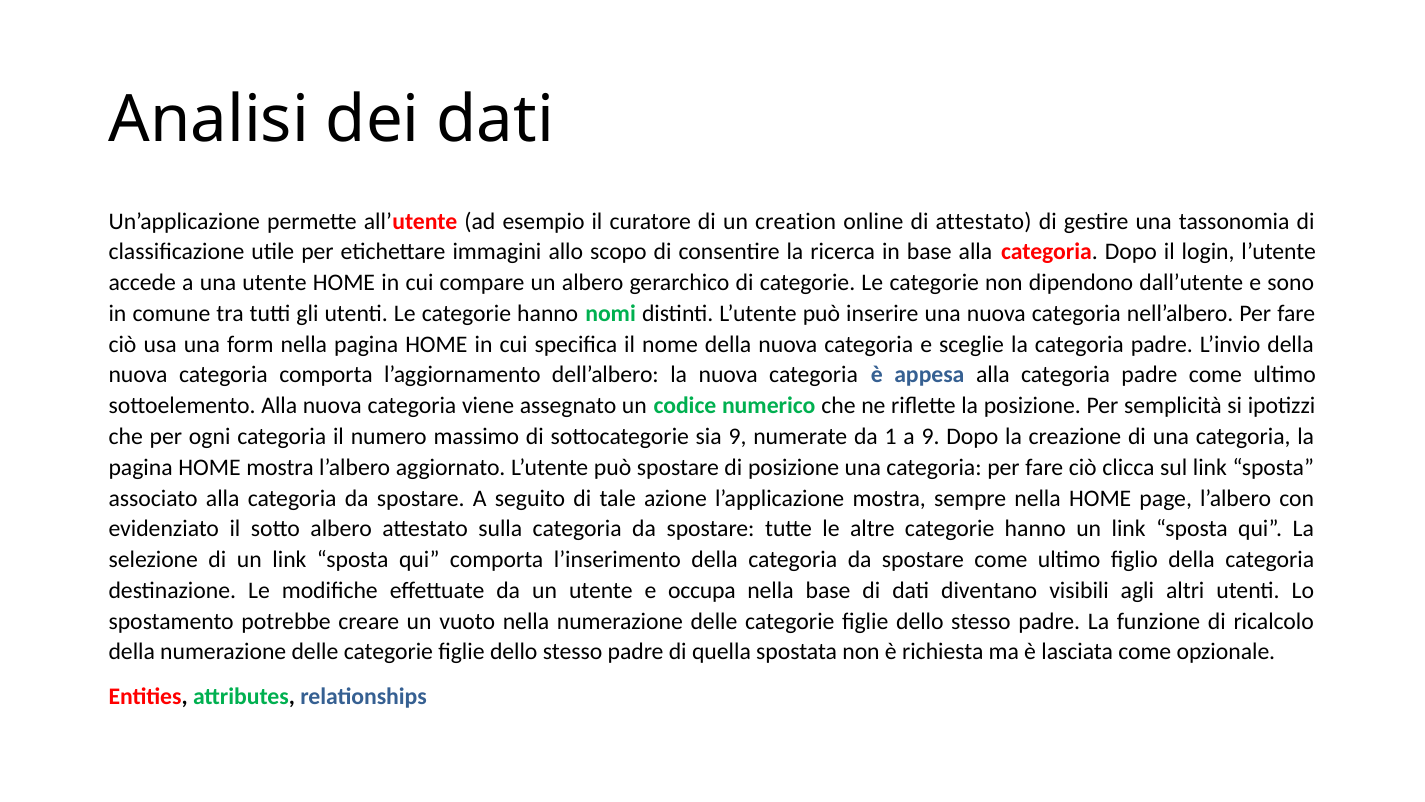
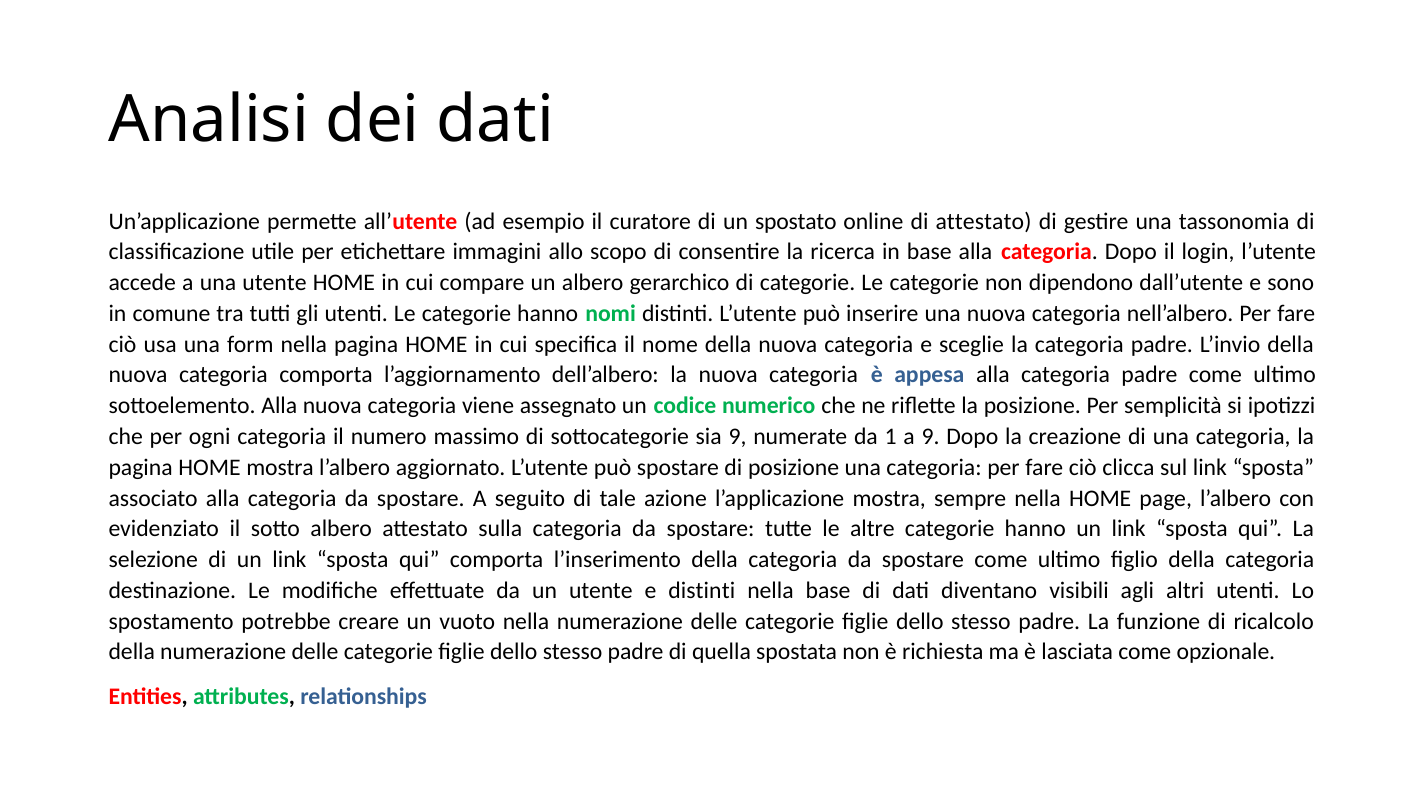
creation: creation -> spostato (796, 221)
e occupa: occupa -> distinti (702, 590)
